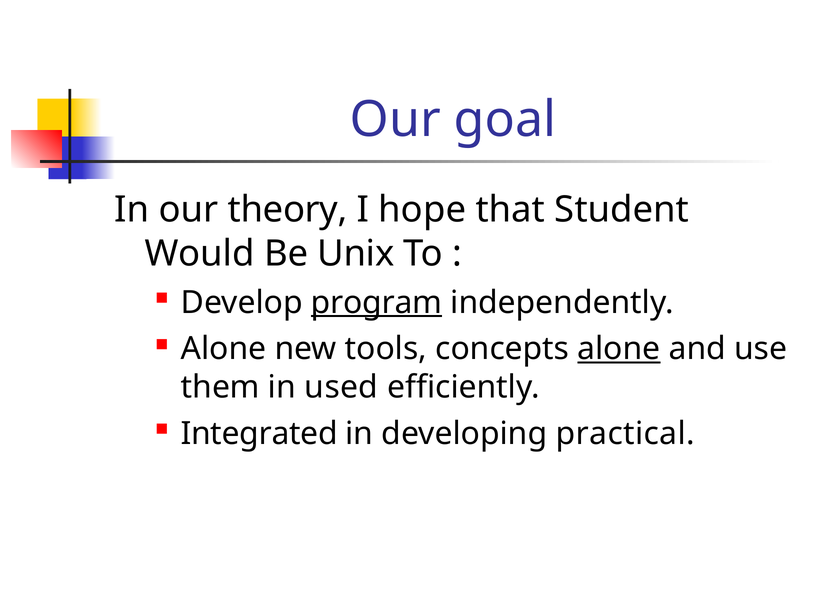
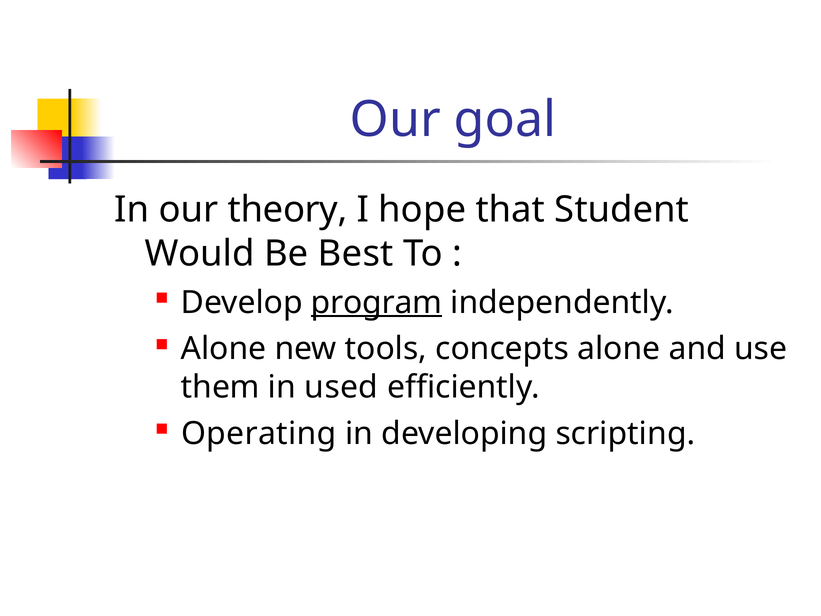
Unix: Unix -> Best (356, 254)
alone underline: present -> none (619, 349)
Integrated: Integrated -> Operating (259, 433)
practical: practical -> scripting (625, 433)
